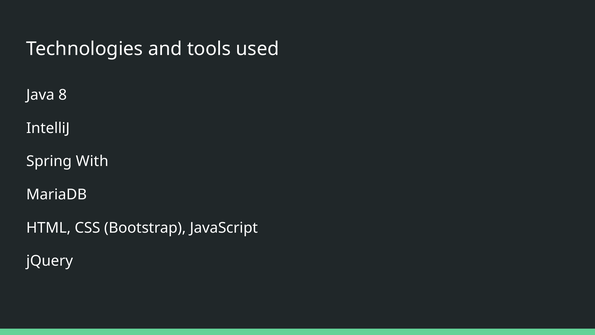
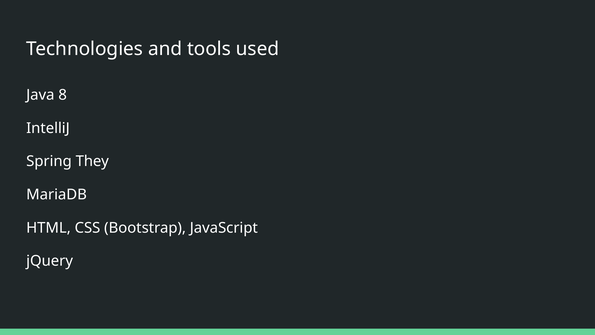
With: With -> They (92, 161)
